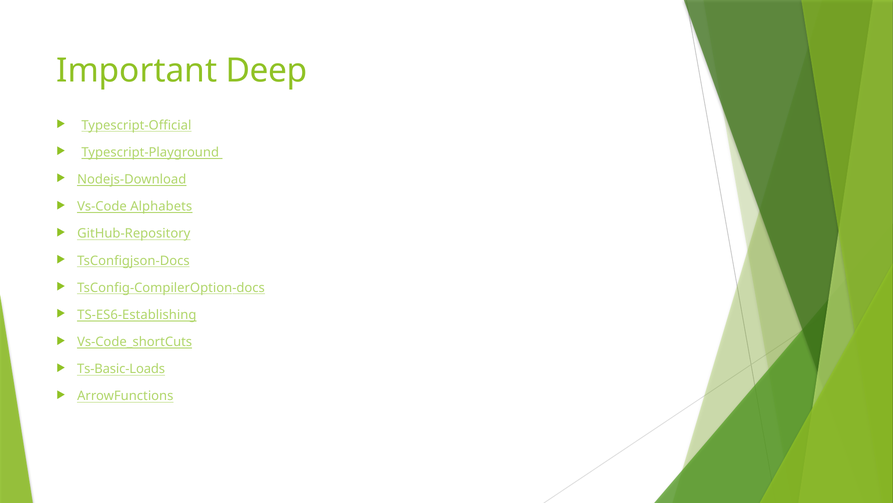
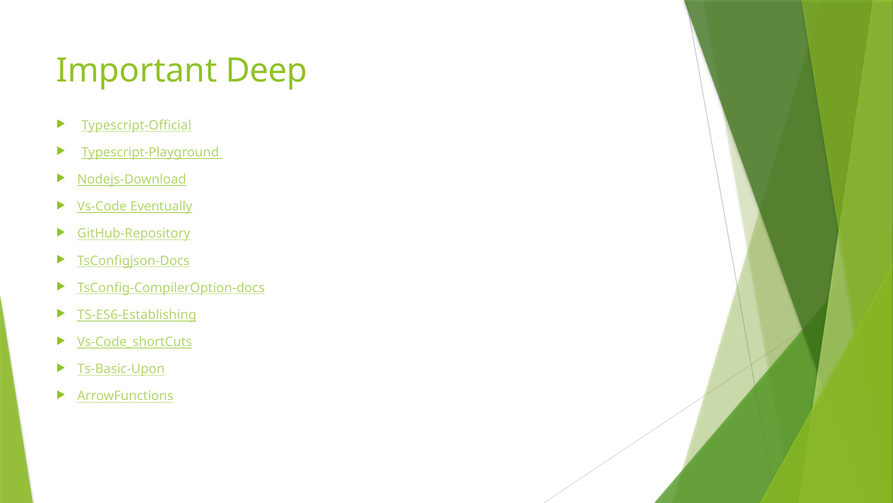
Alphabets: Alphabets -> Eventually (161, 206)
Ts-Basic-Loads: Ts-Basic-Loads -> Ts-Basic-Upon (121, 369)
